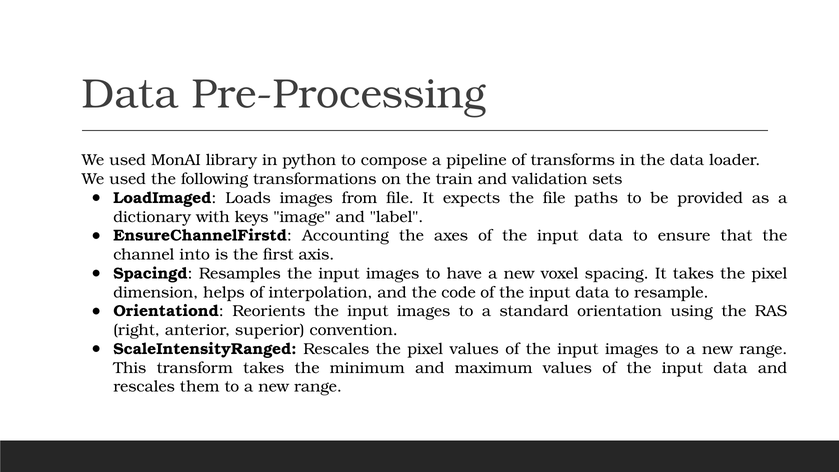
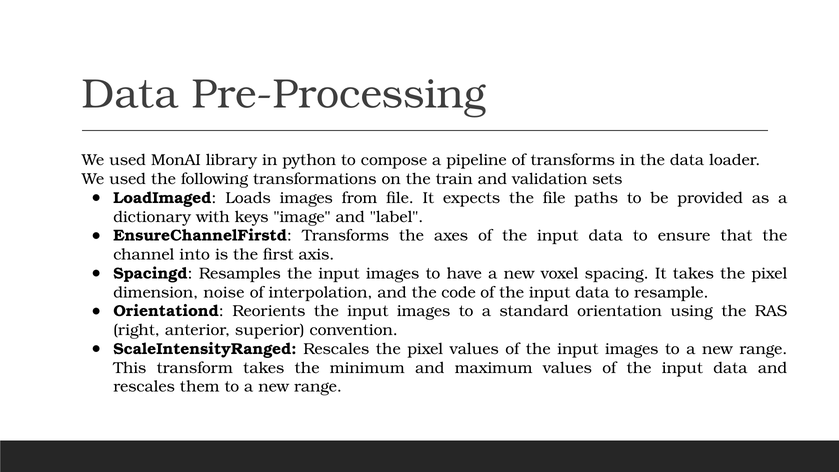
EnsureChannelFirstd Accounting: Accounting -> Transforms (346, 236)
helps: helps -> noise (224, 292)
